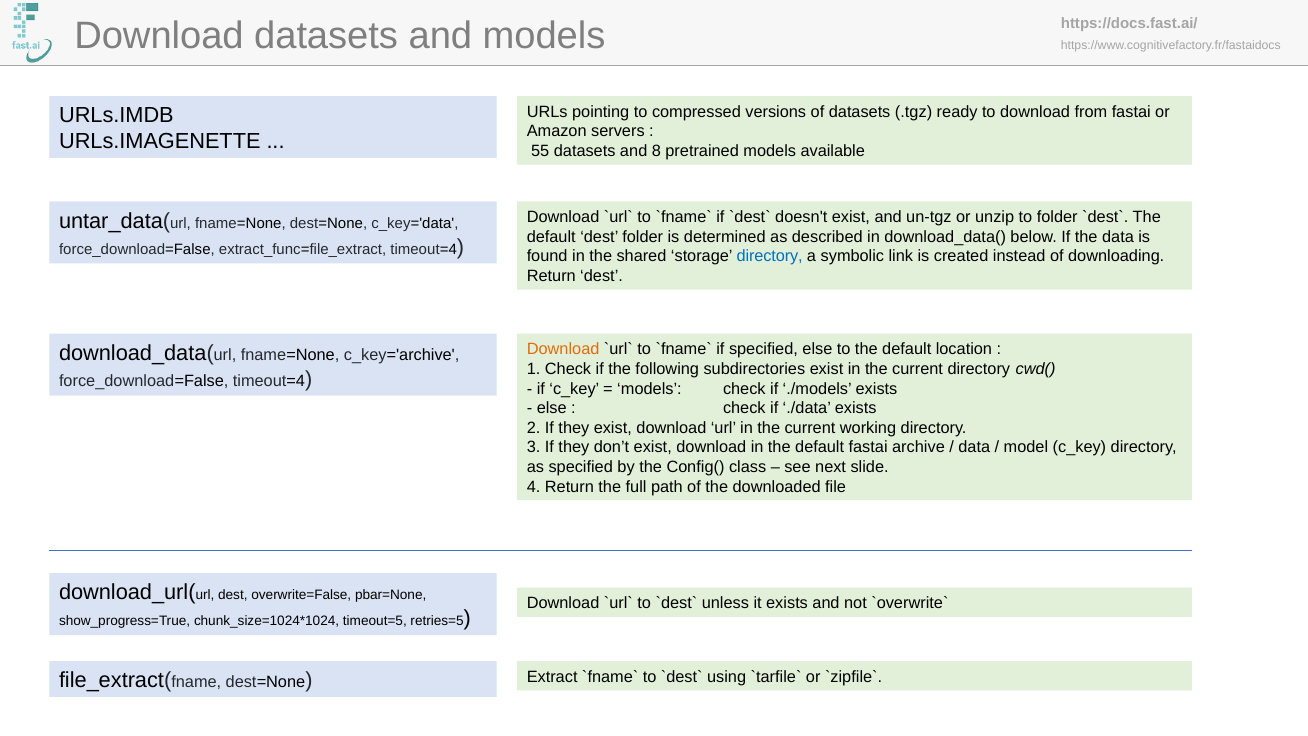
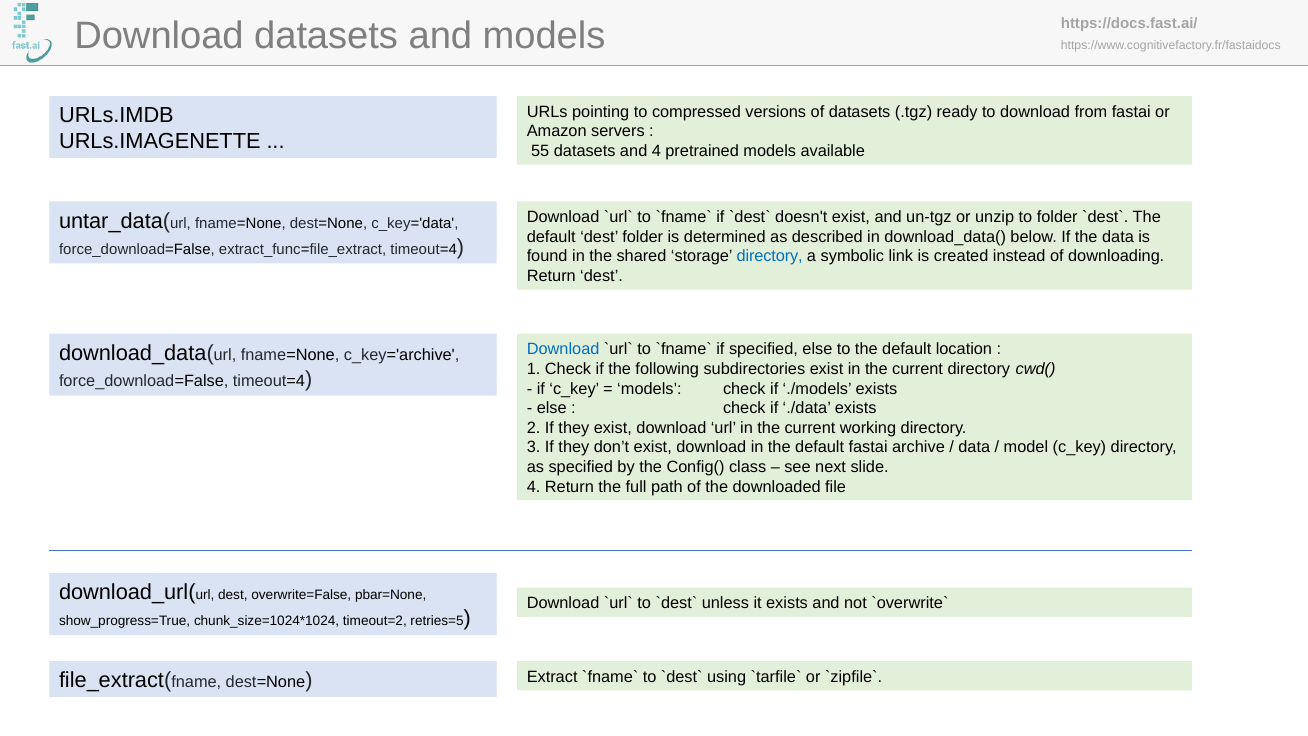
and 8: 8 -> 4 (656, 151)
Download colour: orange -> blue (563, 349)
timeout=5: timeout=5 -> timeout=2 (375, 621)
